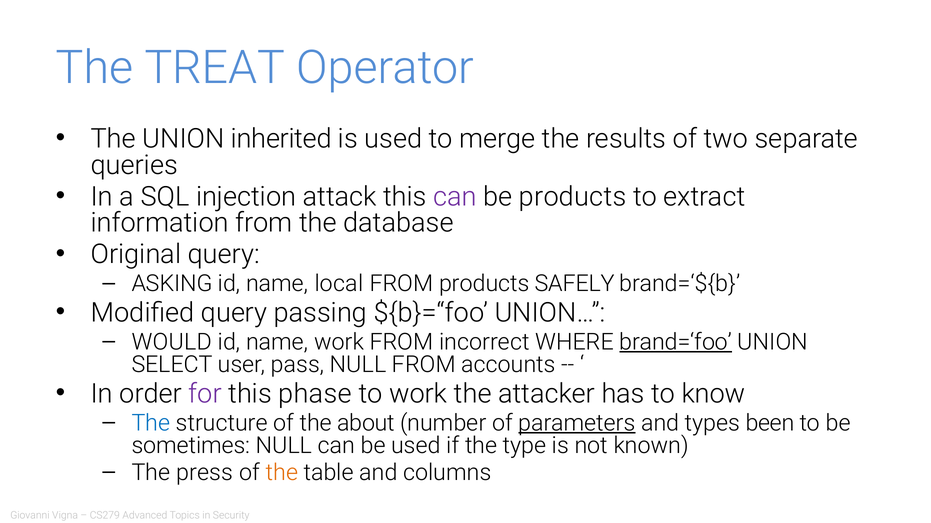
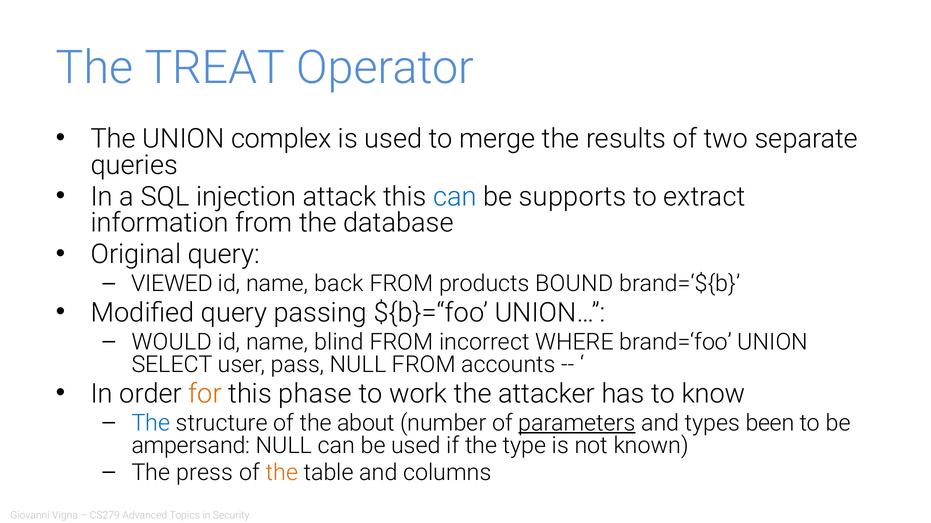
inherited: inherited -> complex (281, 139)
can colour: purple -> blue (455, 197)
be products: products -> supports (573, 197)
ASKING: ASKING -> VIEWED (172, 284)
local: local -> back (339, 284)
SAFELY: SAFELY -> BOUND (574, 284)
name work: work -> blind (339, 342)
brand=‘foo underline: present -> none (676, 342)
for colour: purple -> orange (205, 394)
sometimes: sometimes -> ampersand (191, 446)
